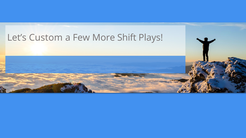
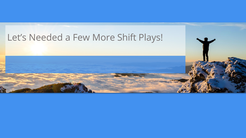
Custom: Custom -> Needed (46, 38)
